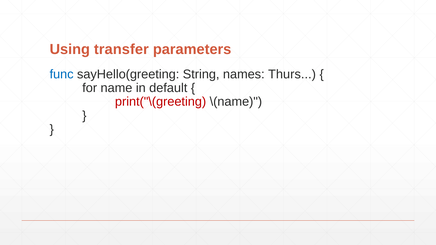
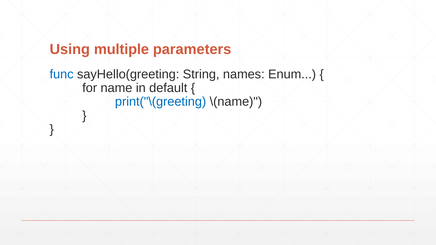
transfer: transfer -> multiple (121, 49)
Thurs: Thurs -> Enum (292, 74)
print("\(greeting colour: red -> blue (161, 102)
